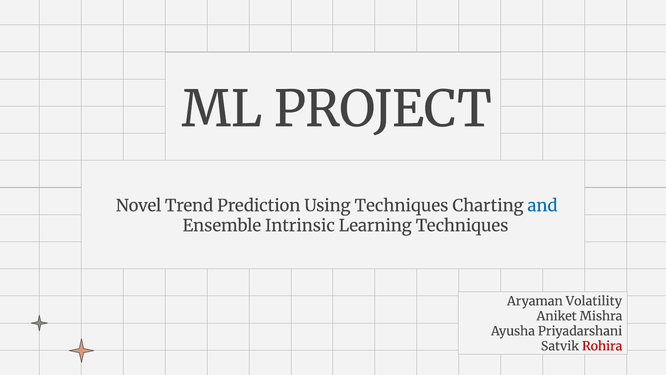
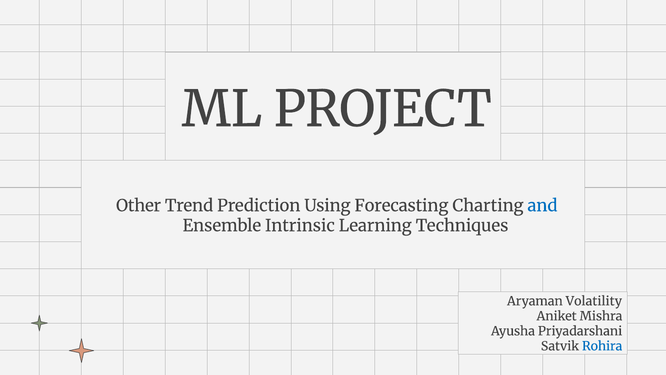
Novel: Novel -> Other (139, 206)
Using Techniques: Techniques -> Forecasting (401, 206)
Rohira colour: red -> blue (602, 346)
